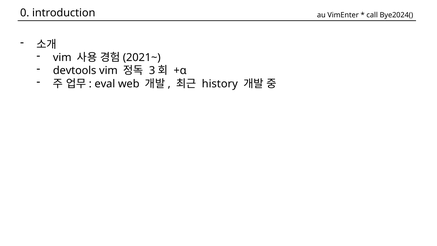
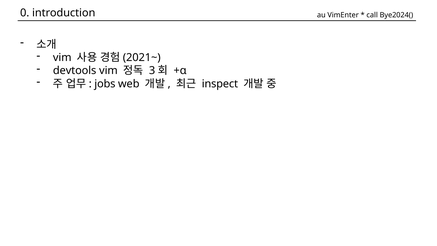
eval: eval -> jobs (105, 84)
history: history -> inspect (220, 84)
